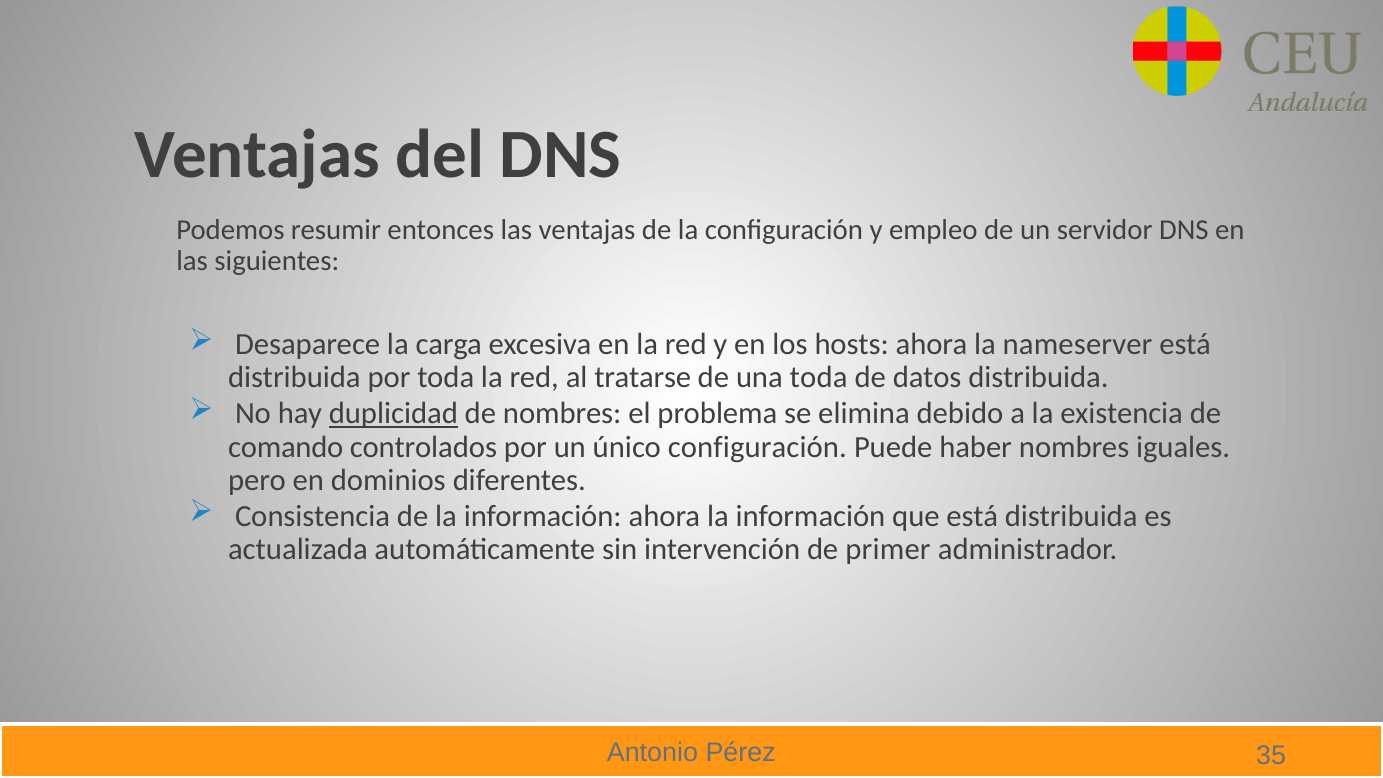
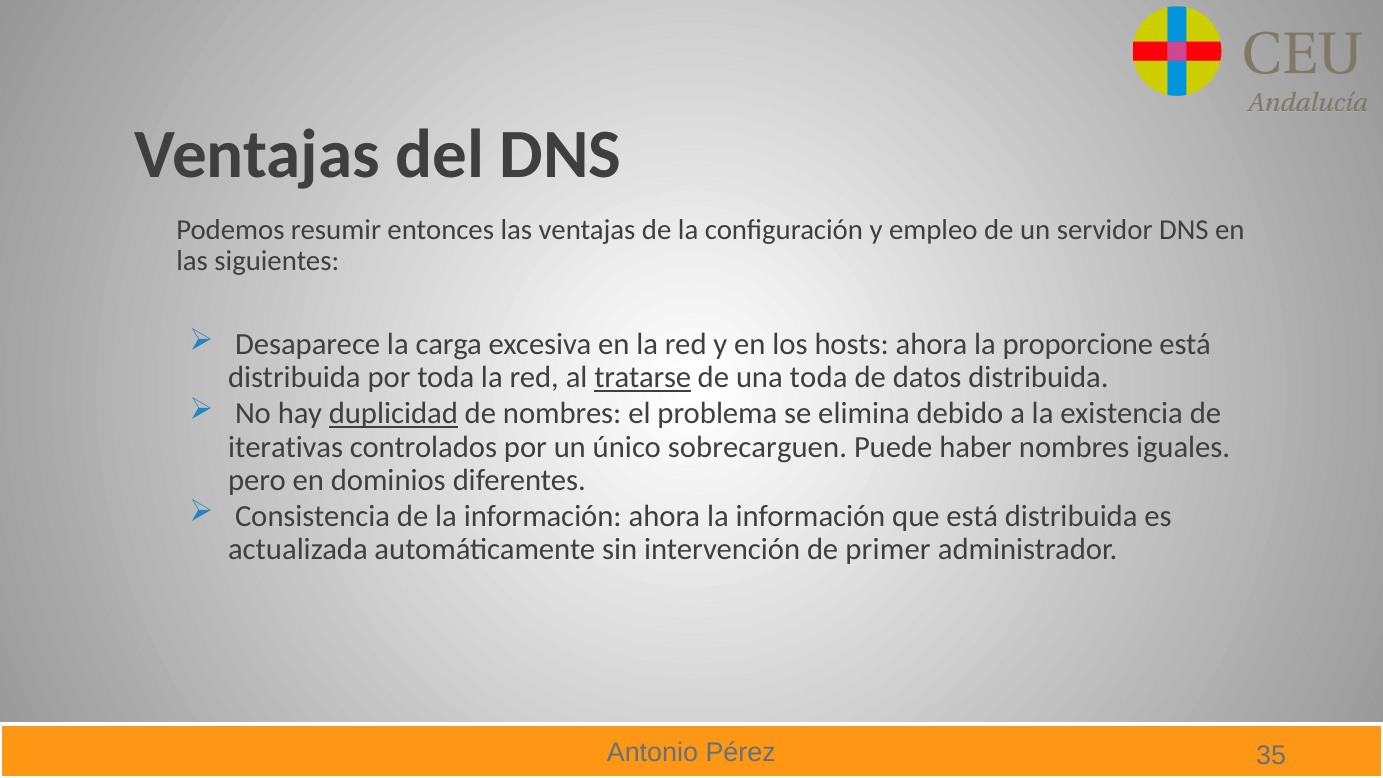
nameserver: nameserver -> proporcione (1078, 344)
tratarse underline: none -> present (643, 378)
comando: comando -> iterativas (286, 447)
único configuración: configuración -> sobrecarguen (757, 447)
